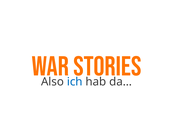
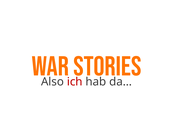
ich colour: blue -> red (75, 82)
